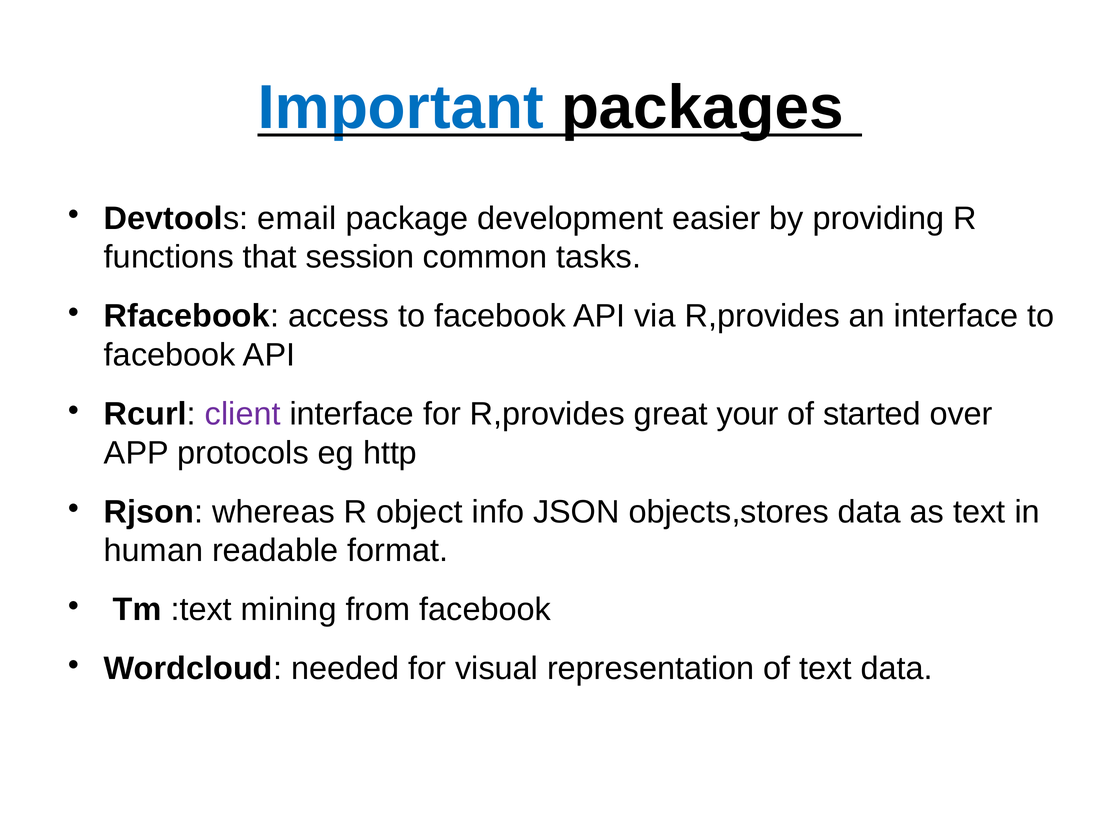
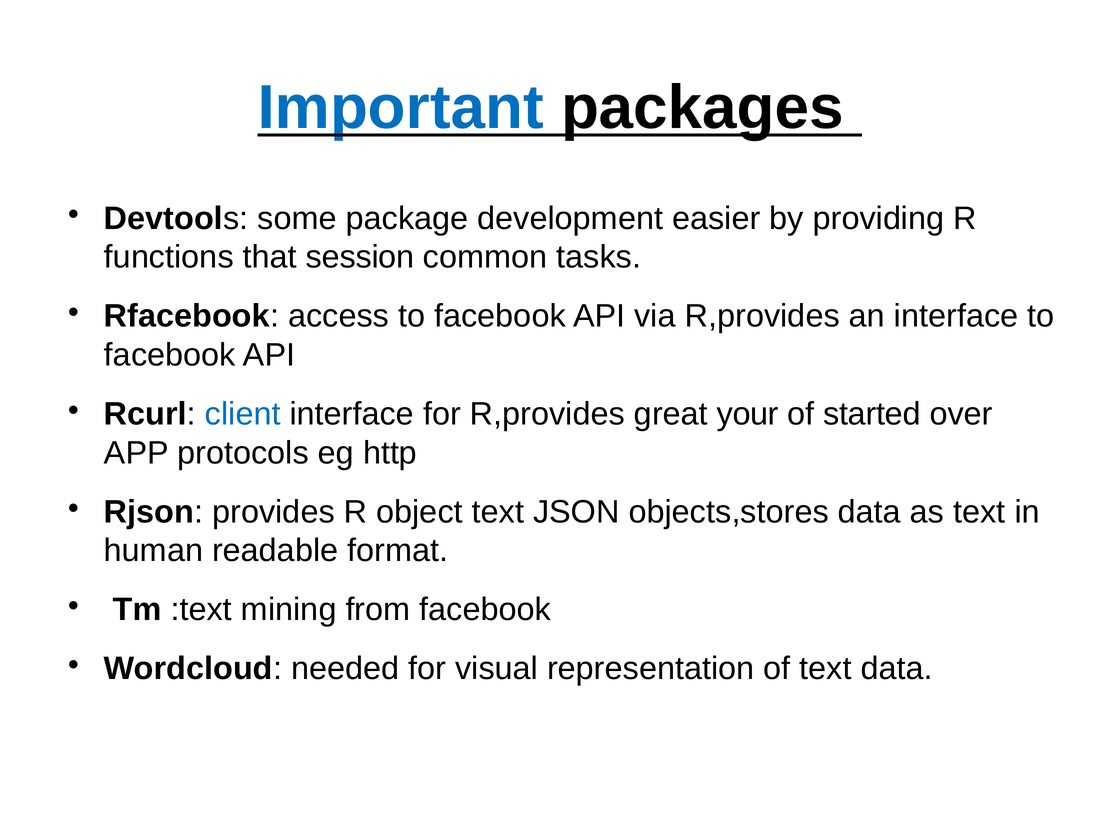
email: email -> some (297, 218)
client colour: purple -> blue (243, 414)
whereas: whereas -> provides (273, 512)
object info: info -> text (498, 512)
